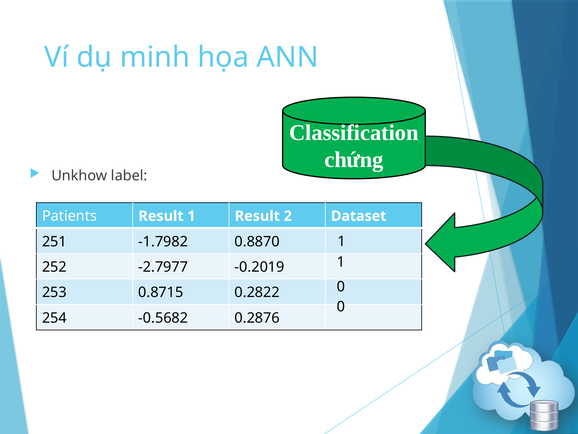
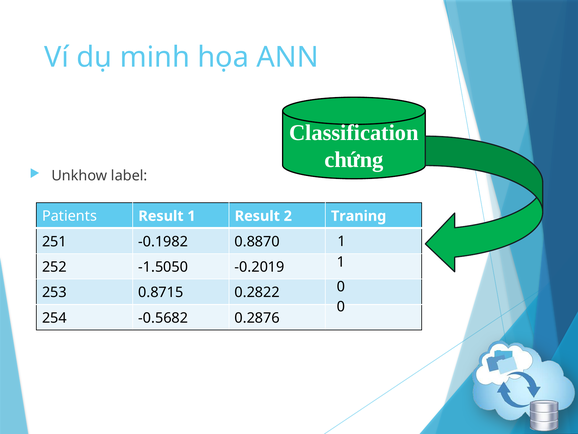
Dataset: Dataset -> Traning (359, 216)
-1.7982: -1.7982 -> -0.1982 (163, 241)
-2.7977: -2.7977 -> -1.5050 (163, 267)
